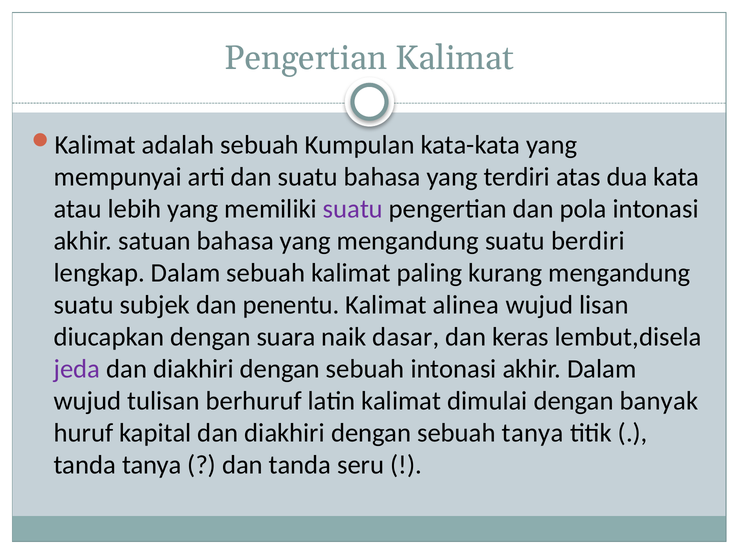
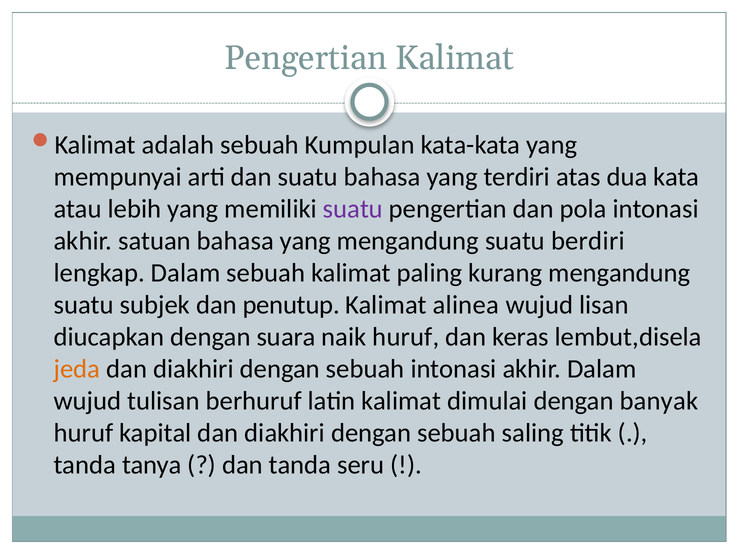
penentu: penentu -> penutup (291, 305)
naik dasar: dasar -> huruf (406, 337)
jeda colour: purple -> orange (77, 369)
sebuah tanya: tanya -> saling (533, 433)
